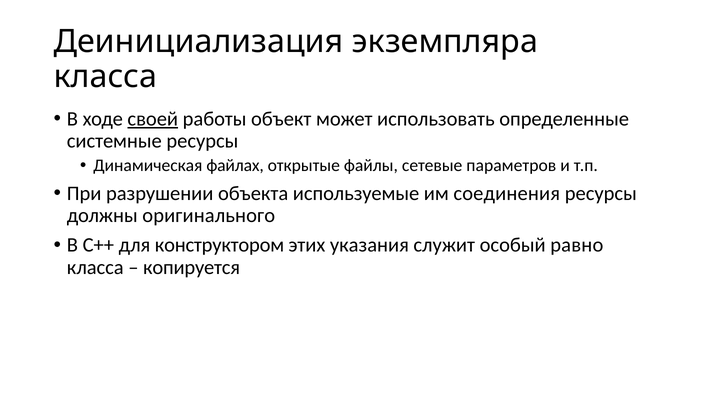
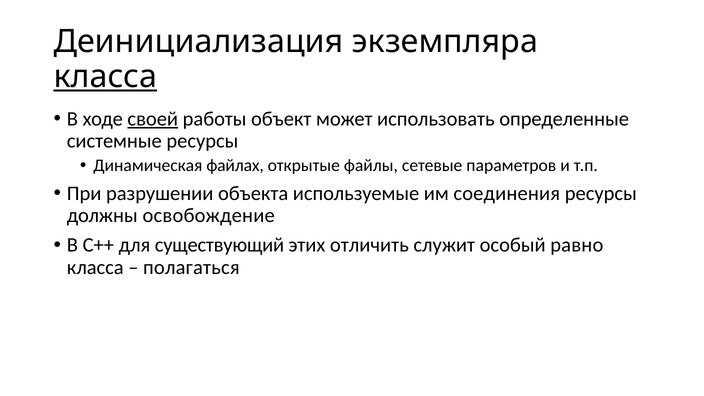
класса underline: none -> present (105, 77)
оригинального: оригинального -> освобождение (209, 216)
конструктором: конструктором -> существующий (219, 245)
указания: указания -> отличить (369, 245)
копируется: копируется -> полагаться (191, 267)
